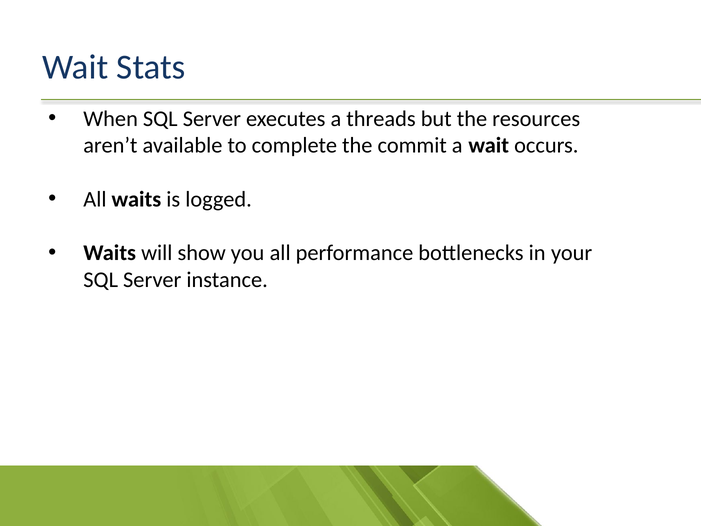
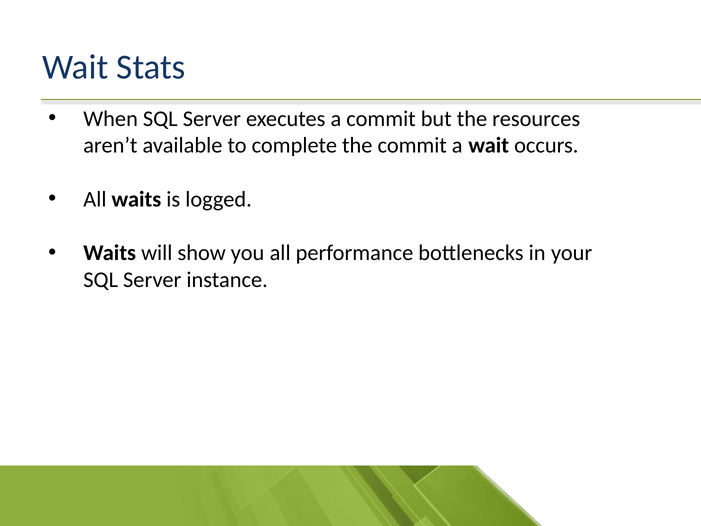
a threads: threads -> commit (381, 119)
